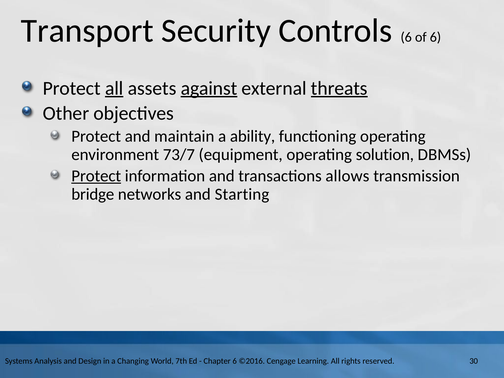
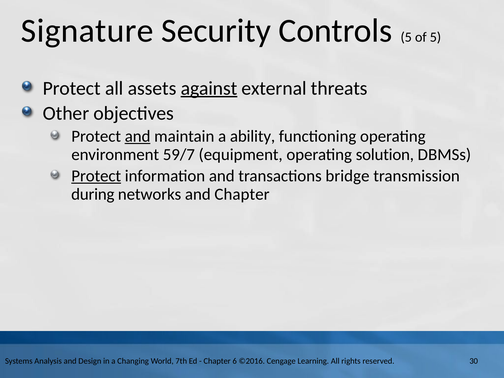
Transport: Transport -> Signature (87, 31)
Controls 6: 6 -> 5 (406, 37)
of 6: 6 -> 5 (435, 37)
all underline: present -> none (114, 88)
threats underline: present -> none (339, 88)
and underline: none -> present (138, 136)
73/7: 73/7 -> 59/7 (179, 155)
allows: allows -> bridge (347, 176)
bridge: bridge -> during (93, 194)
and Starting: Starting -> Chapter (242, 194)
